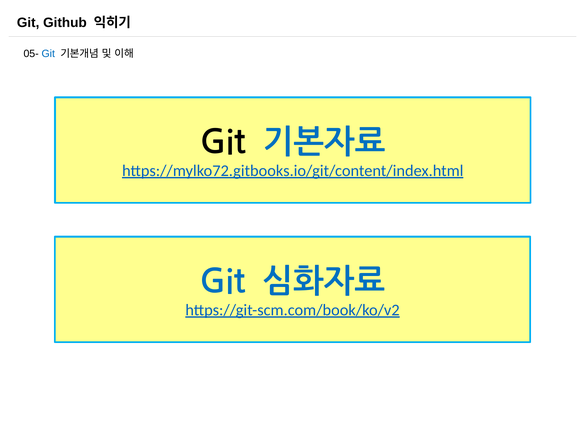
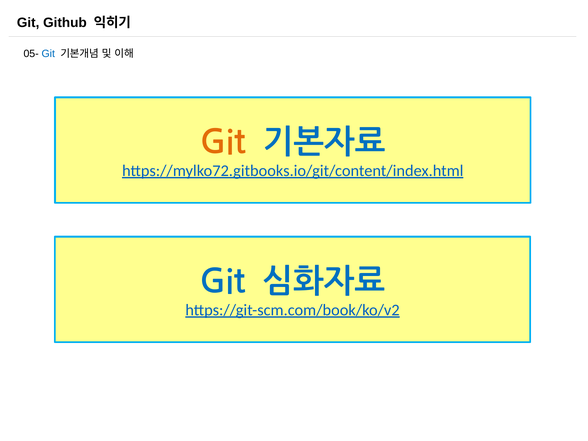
Git colour: black -> orange (223, 142)
